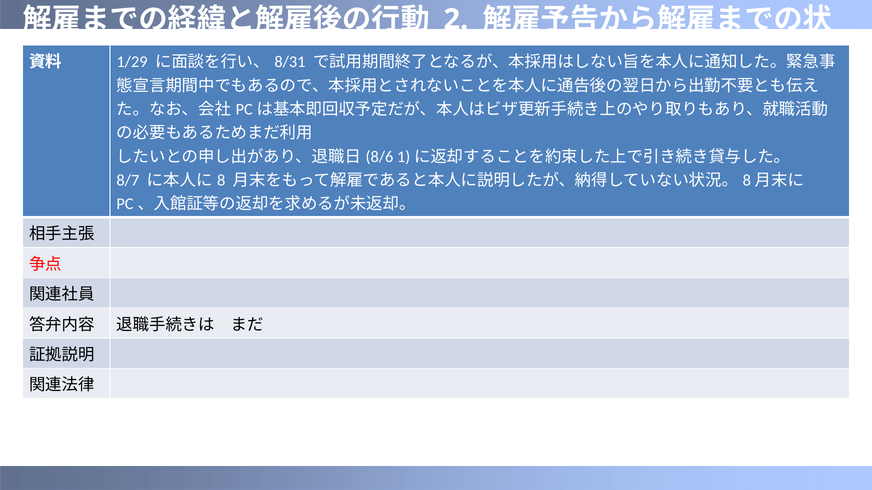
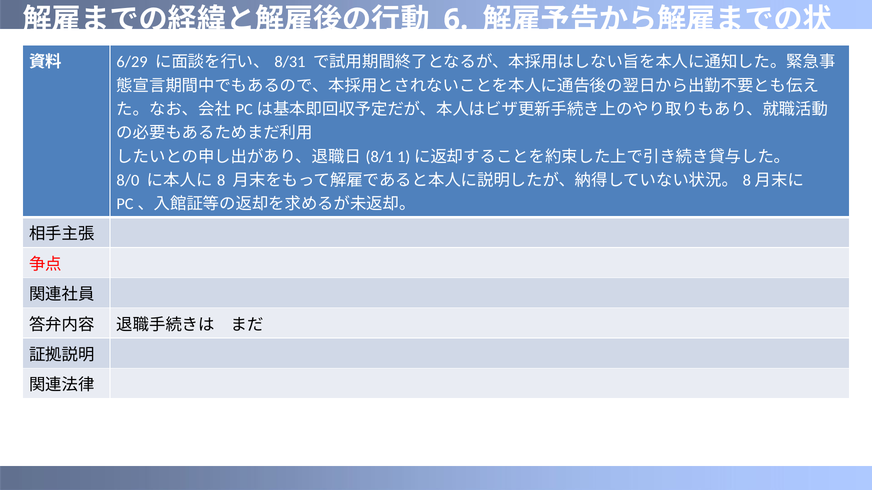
2: 2 -> 6 (456, 19)
1/29: 1/29 -> 6/29 (132, 62)
8/6: 8/6 -> 8/1 (379, 157)
8/7: 8/7 -> 8/0 (128, 180)
